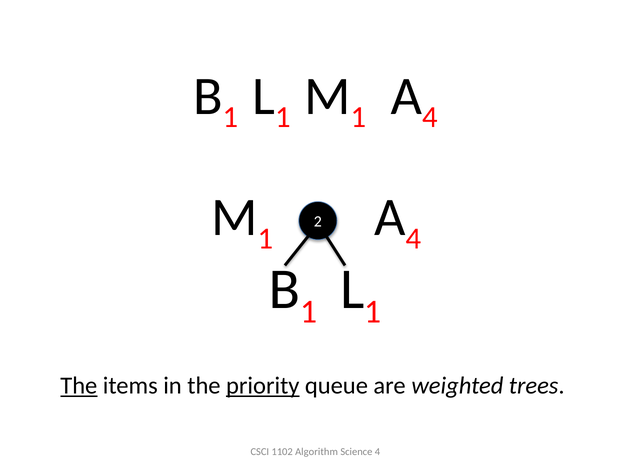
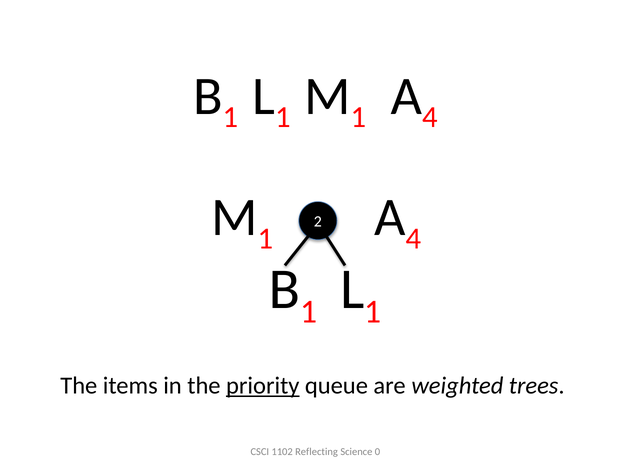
The underline: present -> none (79, 386)
Algorithm: Algorithm -> Reflecting (317, 452)
Science 4: 4 -> 0 (377, 452)
